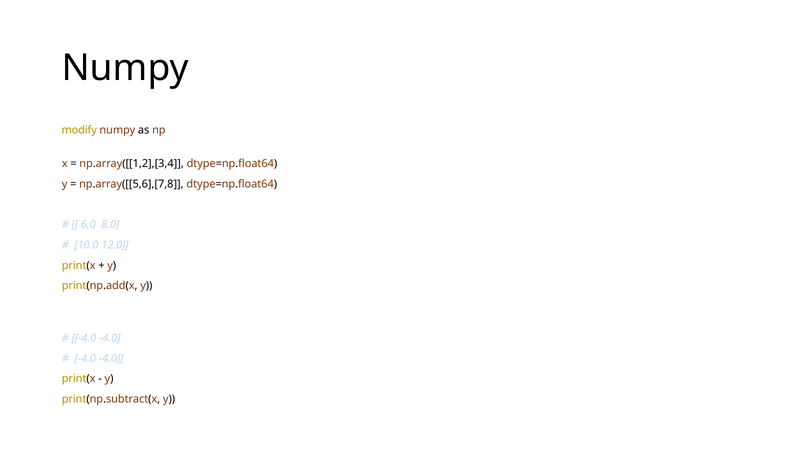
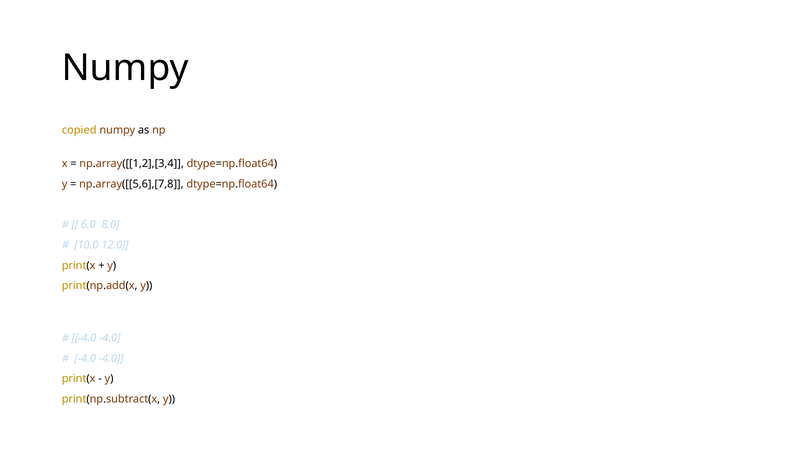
modify: modify -> copied (79, 130)
